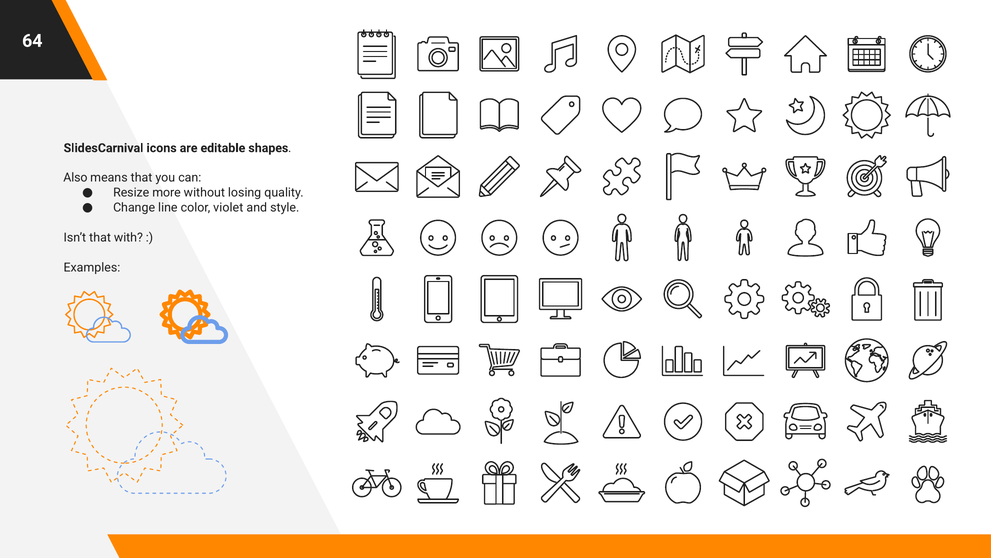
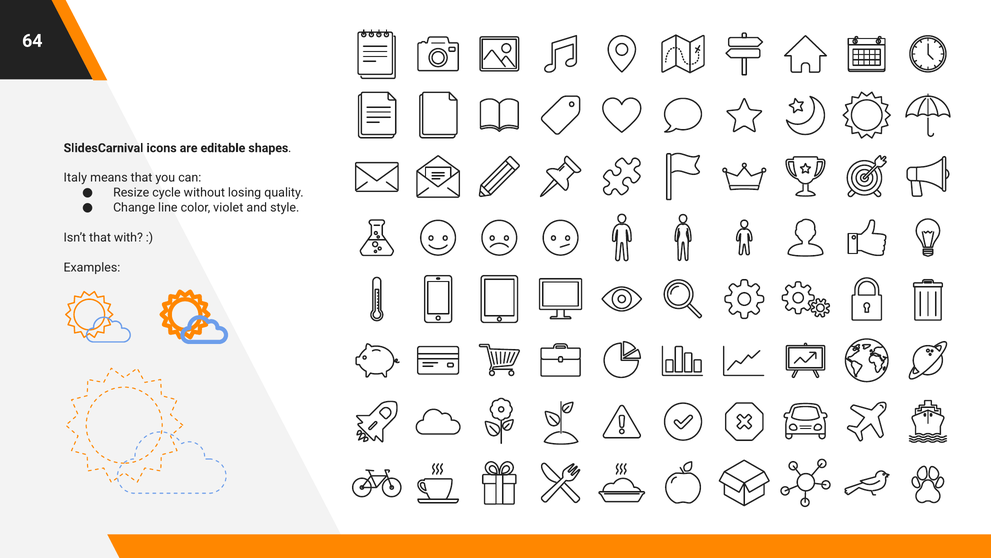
Also: Also -> Italy (75, 178)
more: more -> cycle (167, 193)
